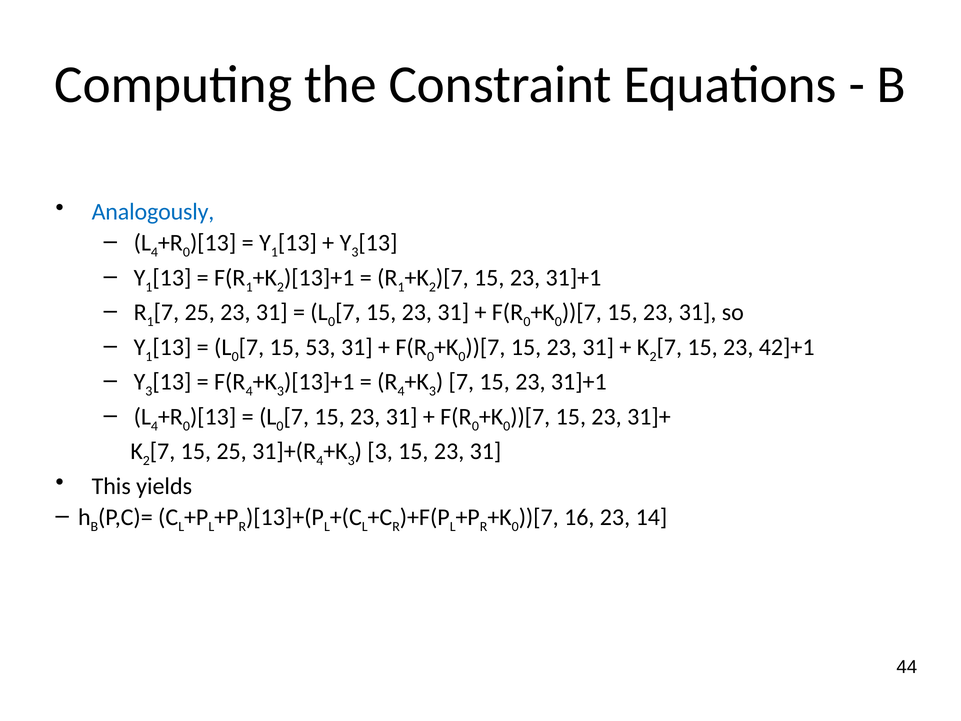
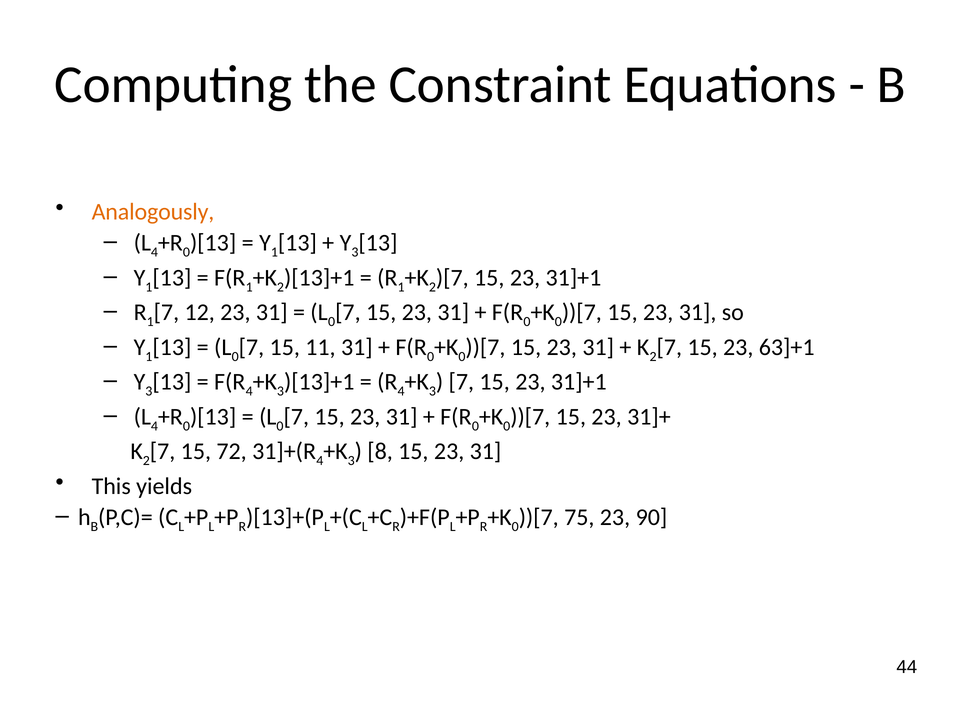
Analogously colour: blue -> orange (153, 212)
7 25: 25 -> 12 (200, 312)
53: 53 -> 11 (320, 347)
42]+1: 42]+1 -> 63]+1 (787, 347)
15 25: 25 -> 72 (232, 451)
3: 3 -> 8 (380, 451)
16: 16 -> 75 (579, 517)
14: 14 -> 90 (651, 517)
